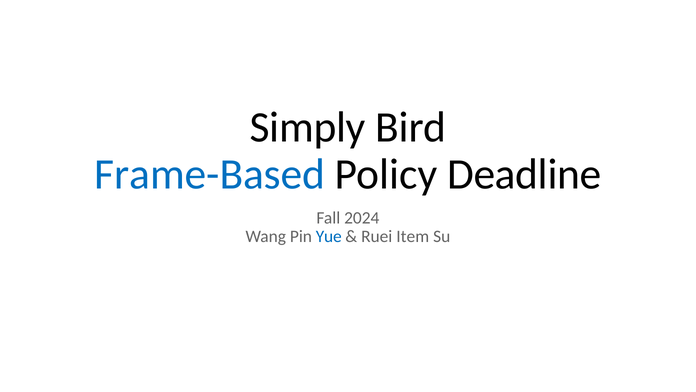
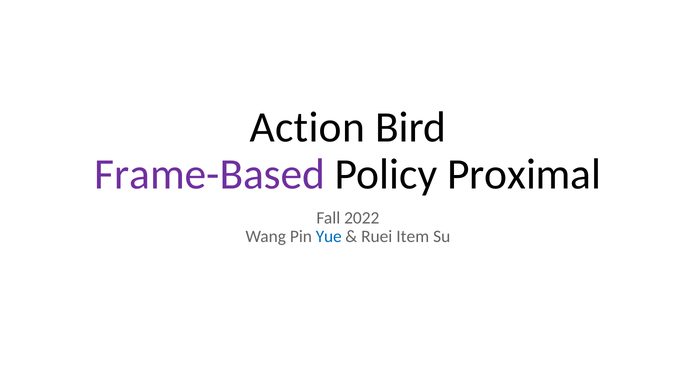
Simply: Simply -> Action (307, 127)
Frame-Based colour: blue -> purple (210, 174)
Deadline: Deadline -> Proximal (524, 174)
2024: 2024 -> 2022 (362, 218)
